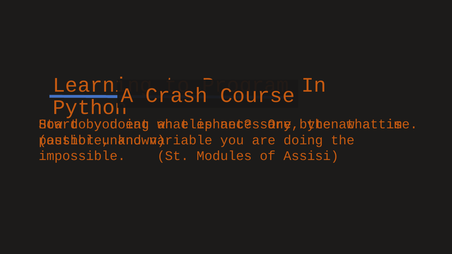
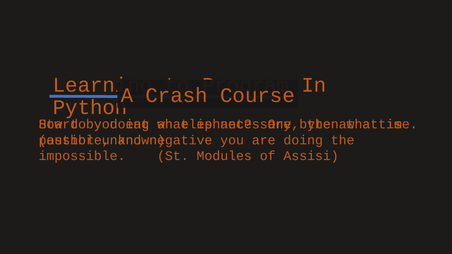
variable: variable -> negative (181, 140)
